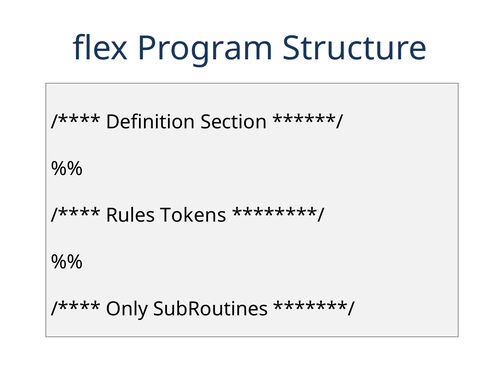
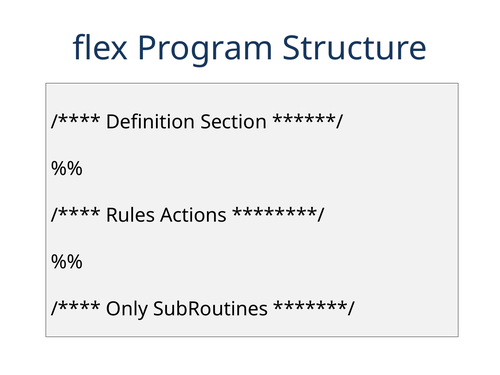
Tokens: Tokens -> Actions (194, 216)
